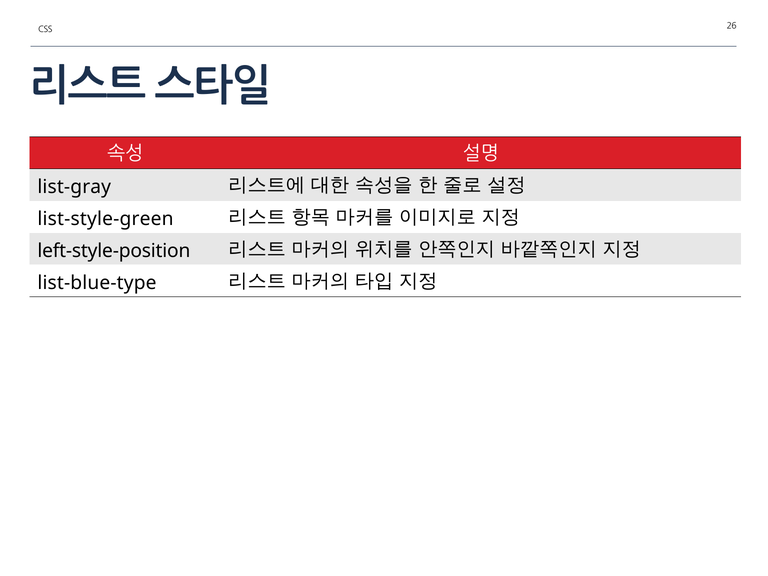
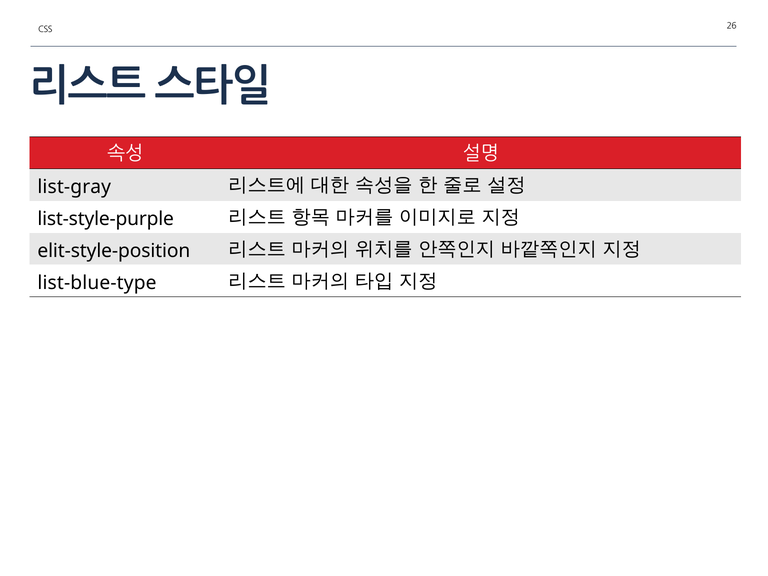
list-style-green: list-style-green -> list-style-purple (106, 219)
left-style-position: left-style-position -> elit-style-position (114, 251)
